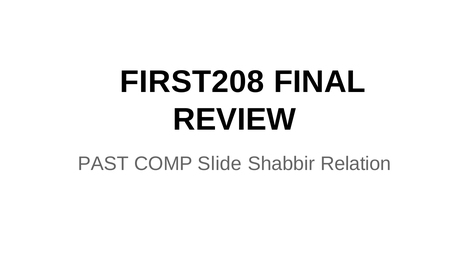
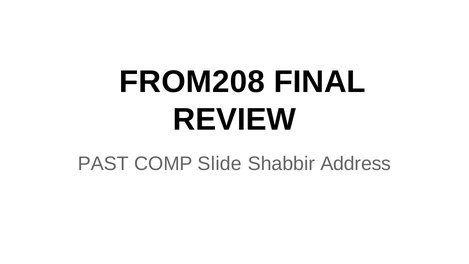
FIRST208: FIRST208 -> FROM208 (192, 82)
Relation: Relation -> Address (356, 163)
